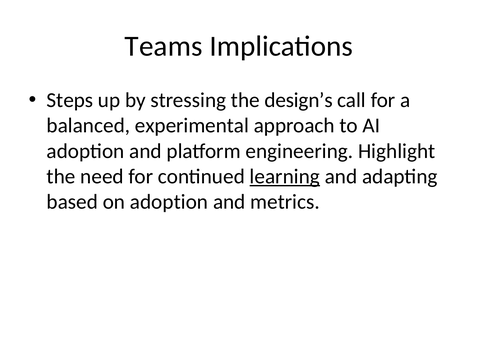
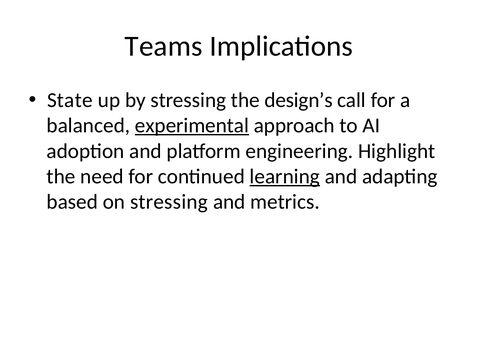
Steps: Steps -> State (70, 100)
experimental underline: none -> present (192, 126)
on adoption: adoption -> stressing (169, 202)
